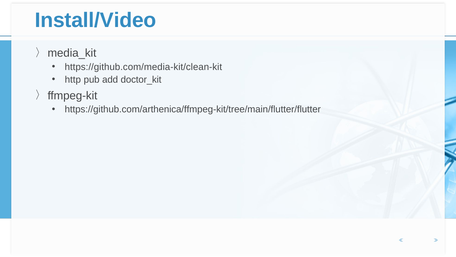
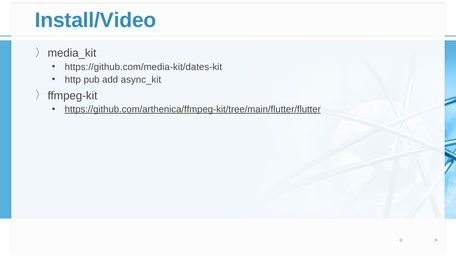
https://github.com/media-kit/clean-kit: https://github.com/media-kit/clean-kit -> https://github.com/media-kit/dates-kit (143, 67)
doctor_kit: doctor_kit -> async_kit (141, 79)
https://github.com/arthenica/ffmpeg-kit/tree/main/flutter/flutter underline: none -> present (193, 109)
